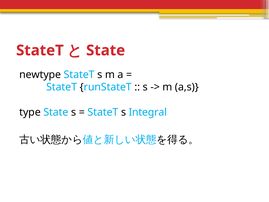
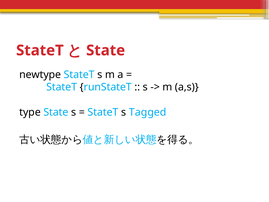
Integral: Integral -> Tagged (148, 112)
